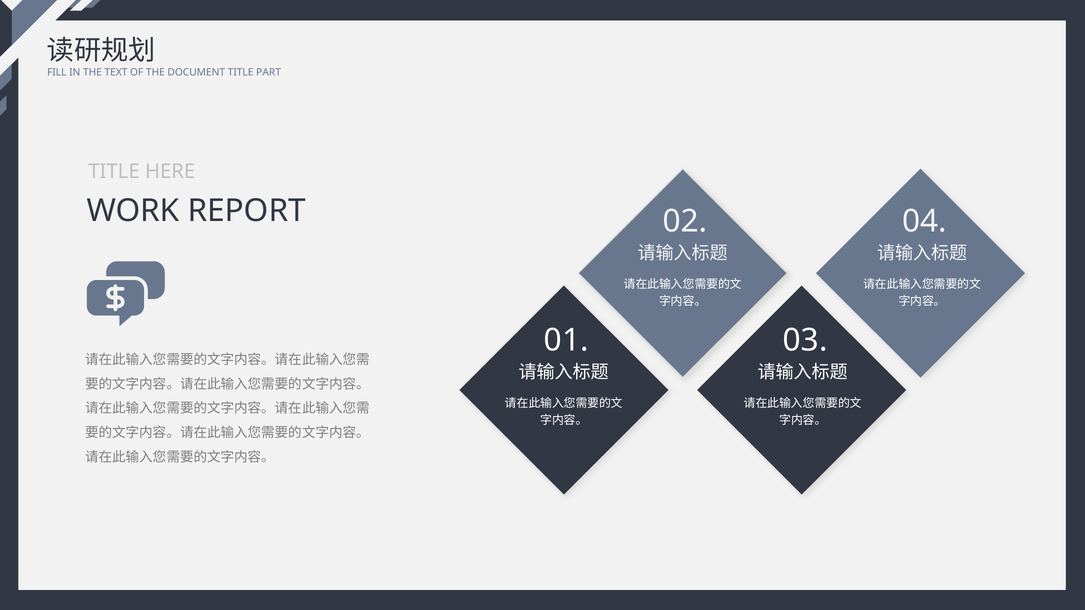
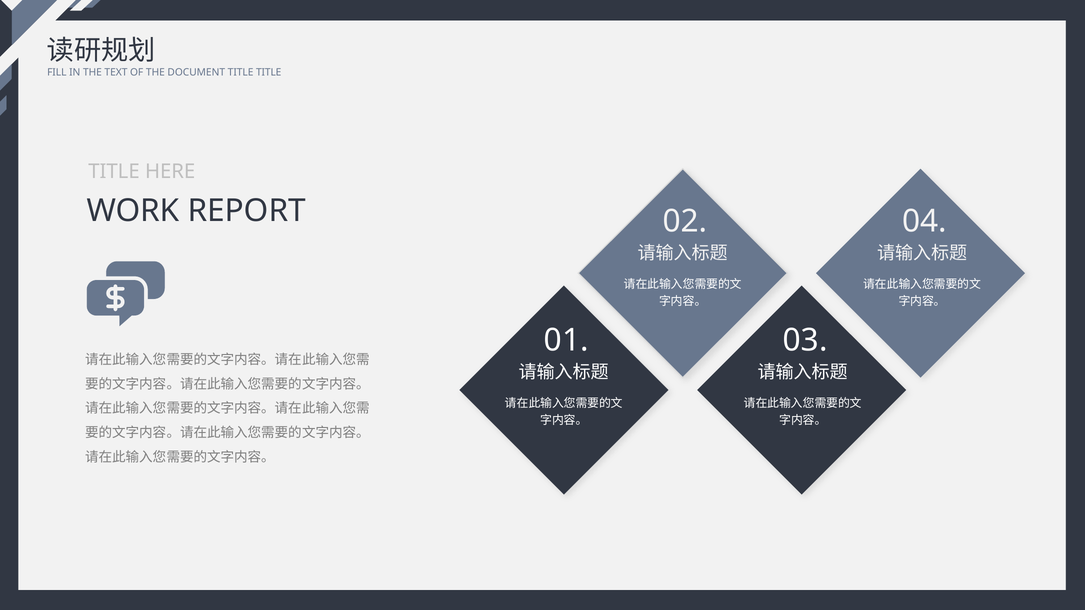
TITLE PART: PART -> TITLE (269, 73)
